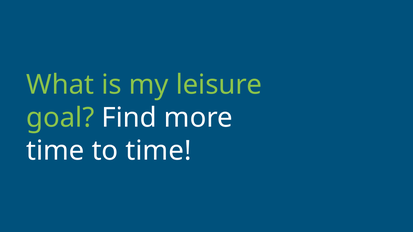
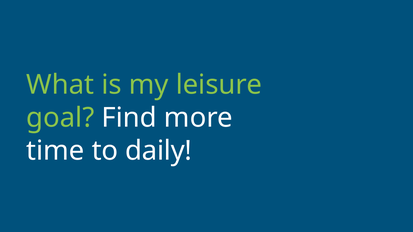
to time: time -> daily (159, 151)
